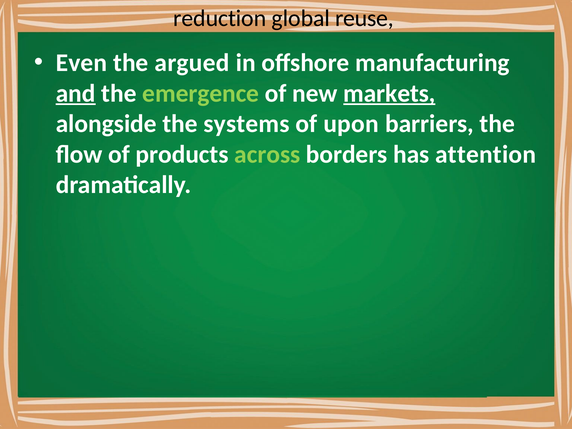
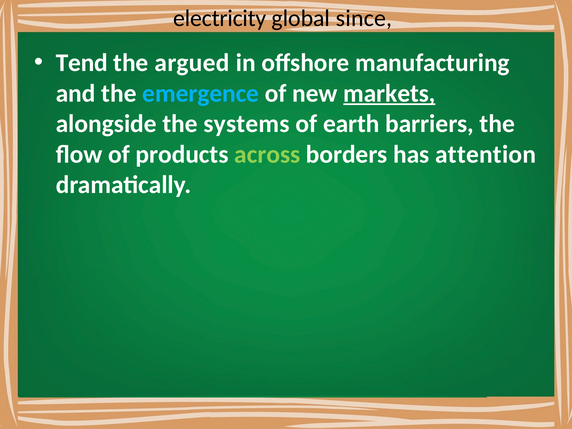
reduction: reduction -> electricity (220, 18)
reuse: reuse -> since (364, 18)
Even: Even -> Tend (82, 63)
and underline: present -> none (76, 93)
emergence colour: light green -> light blue (201, 93)
upon: upon -> earth (351, 124)
